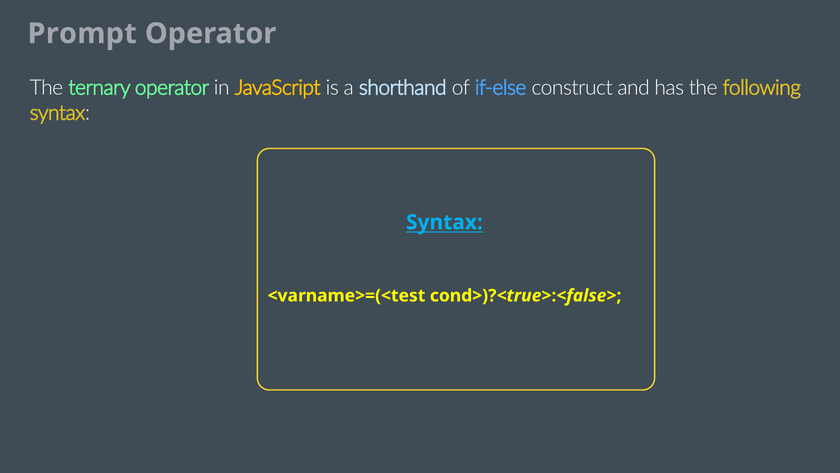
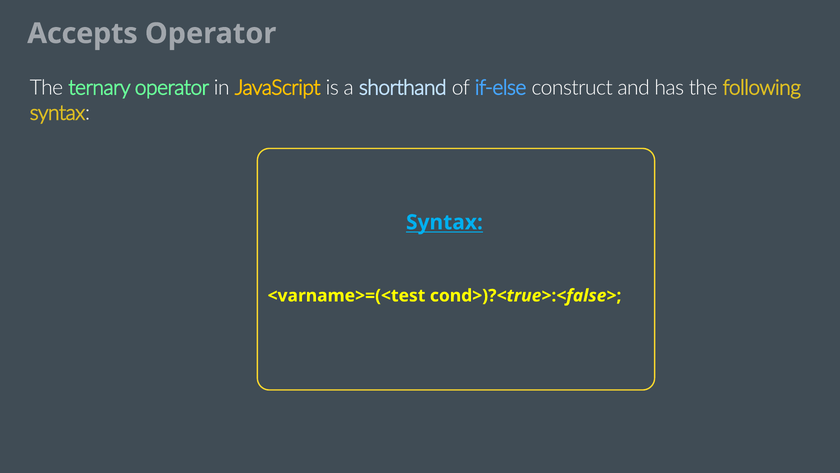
Prompt: Prompt -> Accepts (82, 34)
